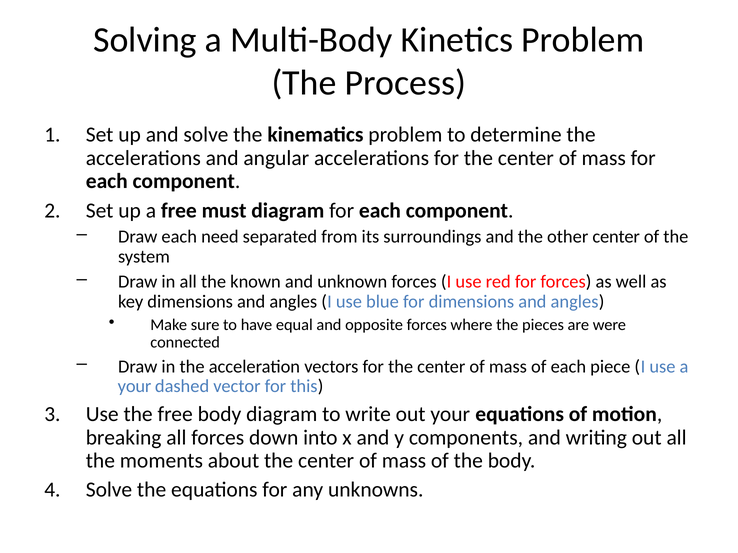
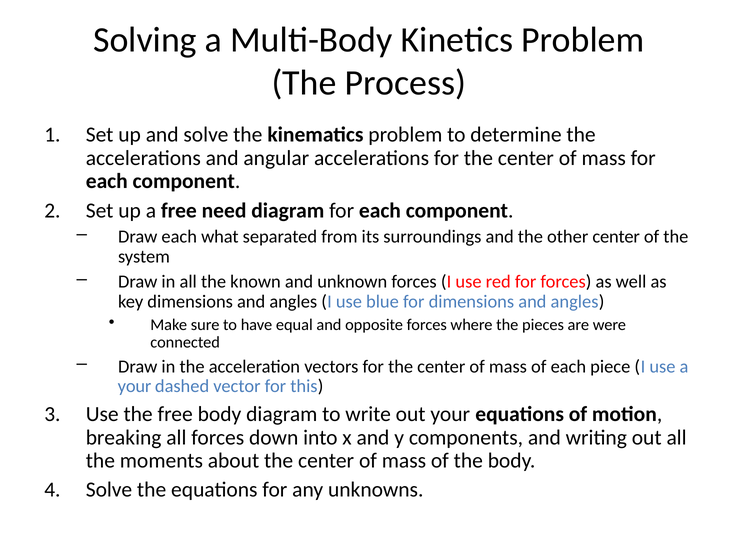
must: must -> need (224, 211)
need: need -> what (220, 237)
